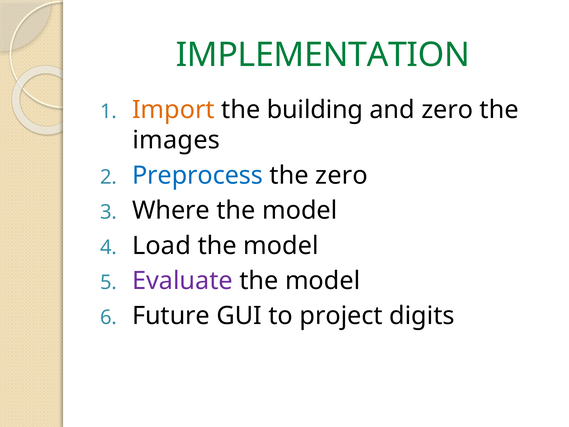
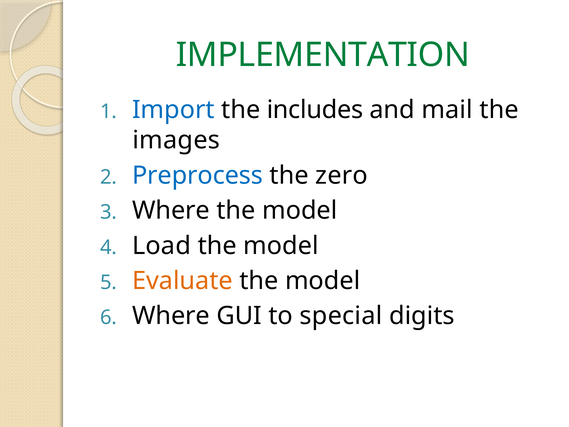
Import colour: orange -> blue (173, 110)
building: building -> includes (315, 110)
and zero: zero -> mail (447, 110)
Evaluate colour: purple -> orange (182, 281)
Future: Future -> Where (171, 316)
project: project -> special (341, 316)
